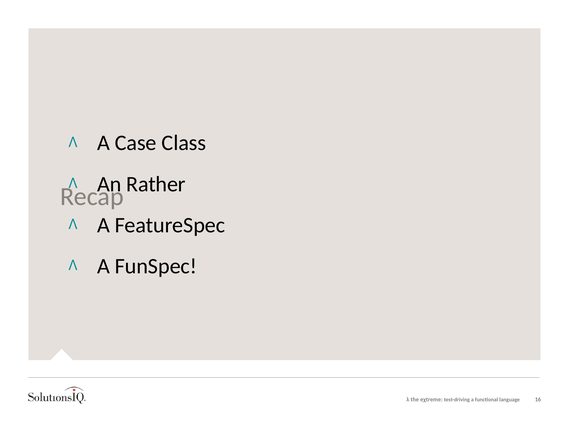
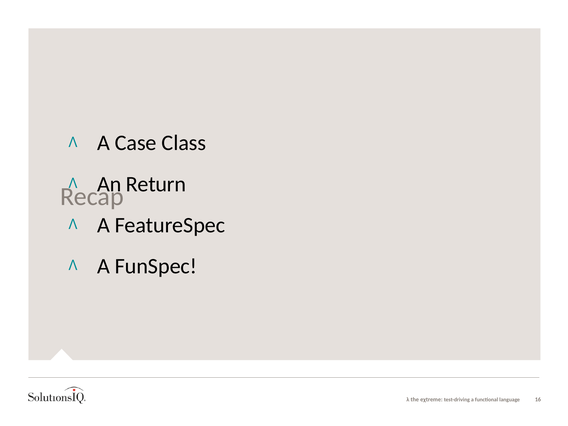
Rather: Rather -> Return (156, 184)
